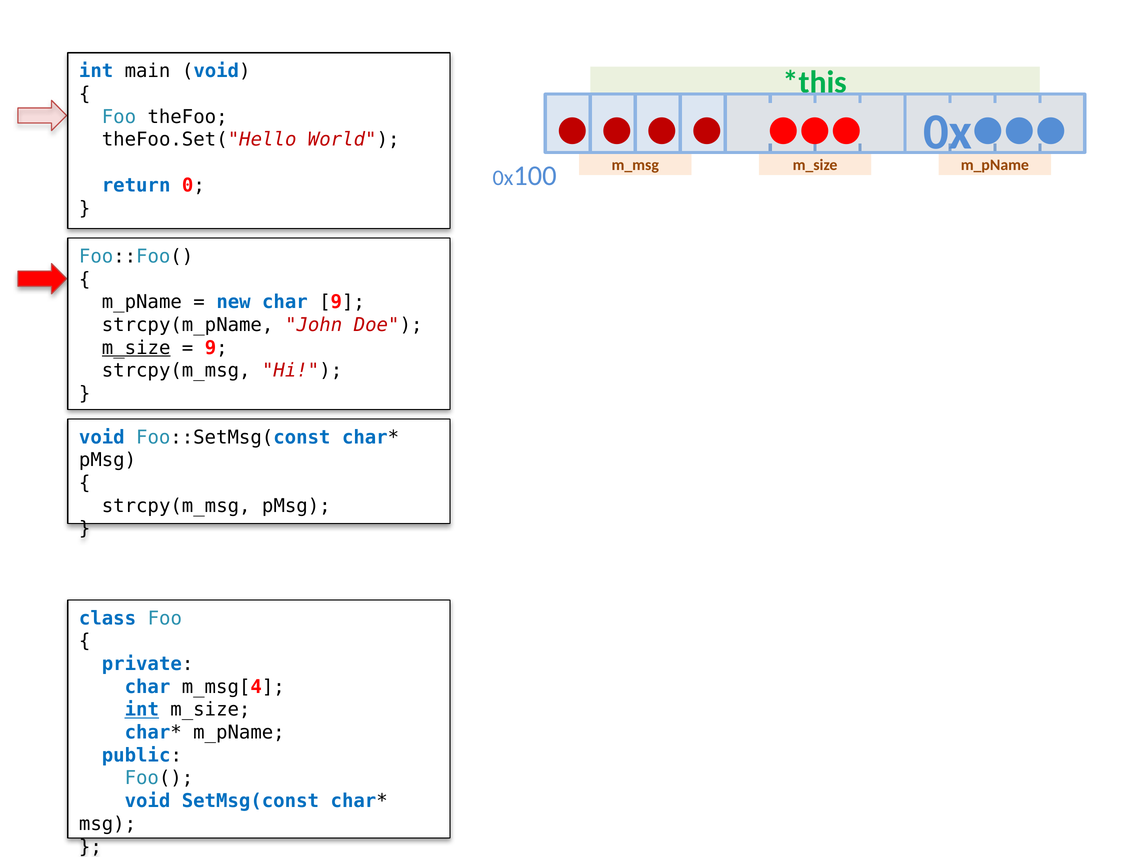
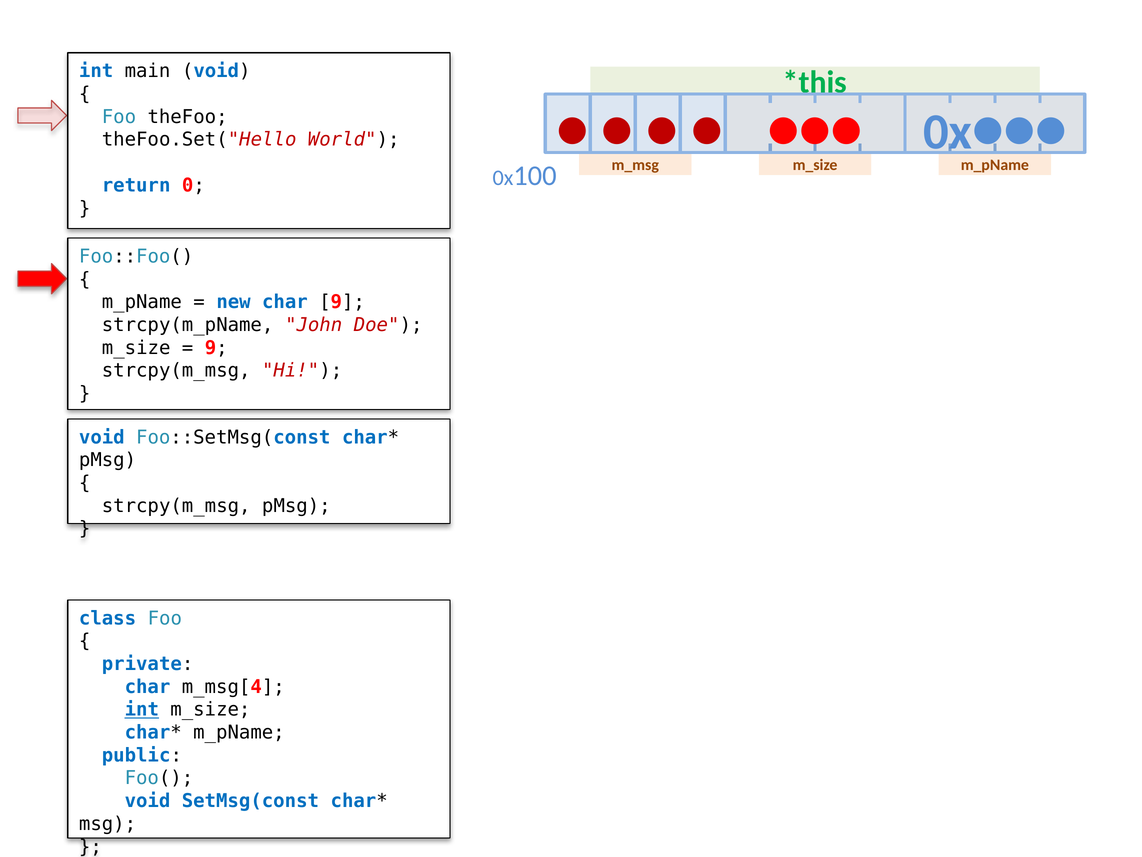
m_size underline: present -> none (136, 348)
